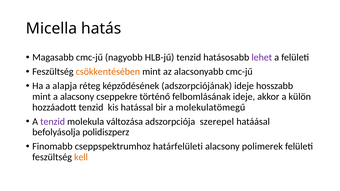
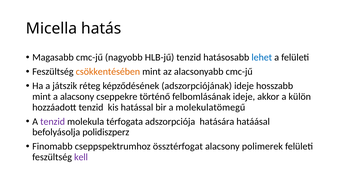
lehet colour: purple -> blue (262, 57)
alapja: alapja -> játszik (65, 86)
változása: változása -> térfogata (125, 122)
szerepel: szerepel -> hatására (217, 122)
határfelületi: határfelületi -> össztérfogat (178, 147)
kell colour: orange -> purple (81, 157)
